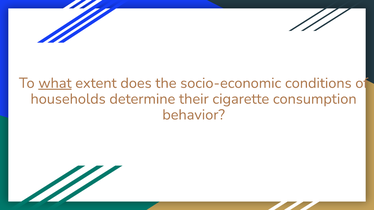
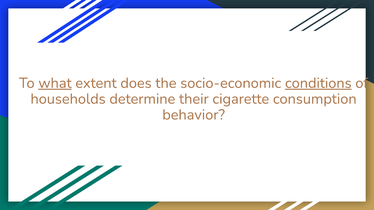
conditions underline: none -> present (318, 83)
